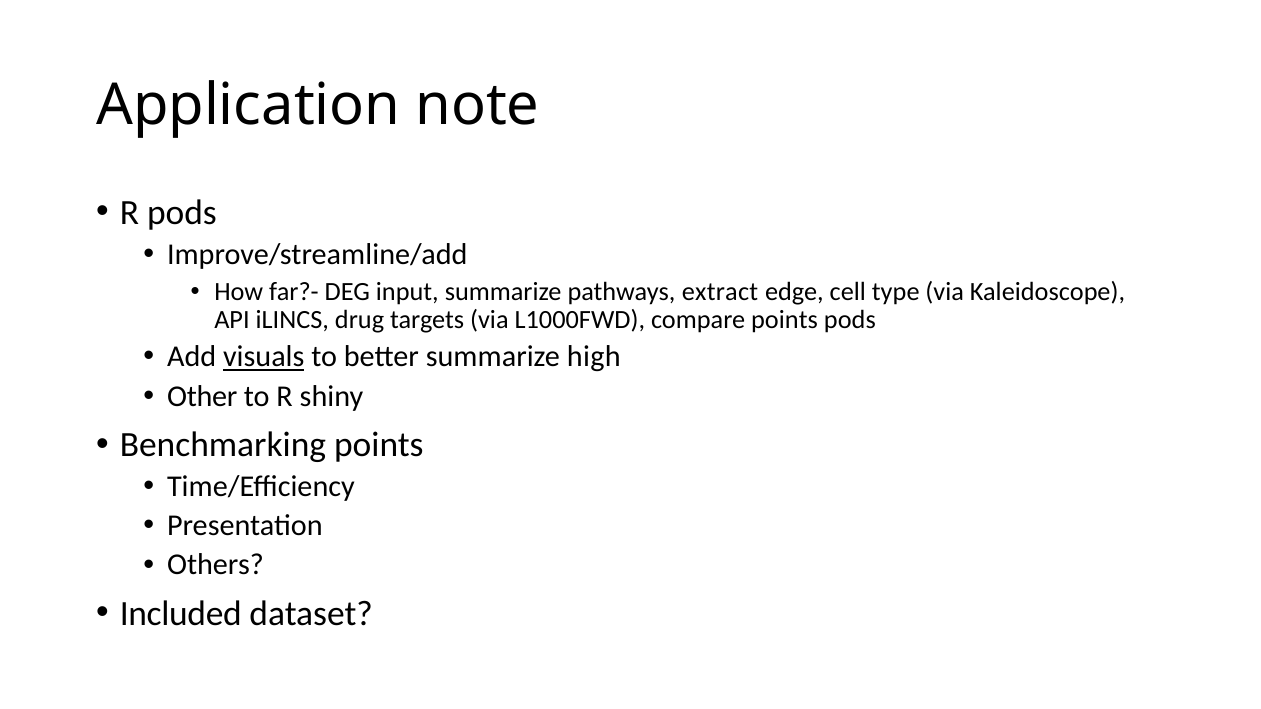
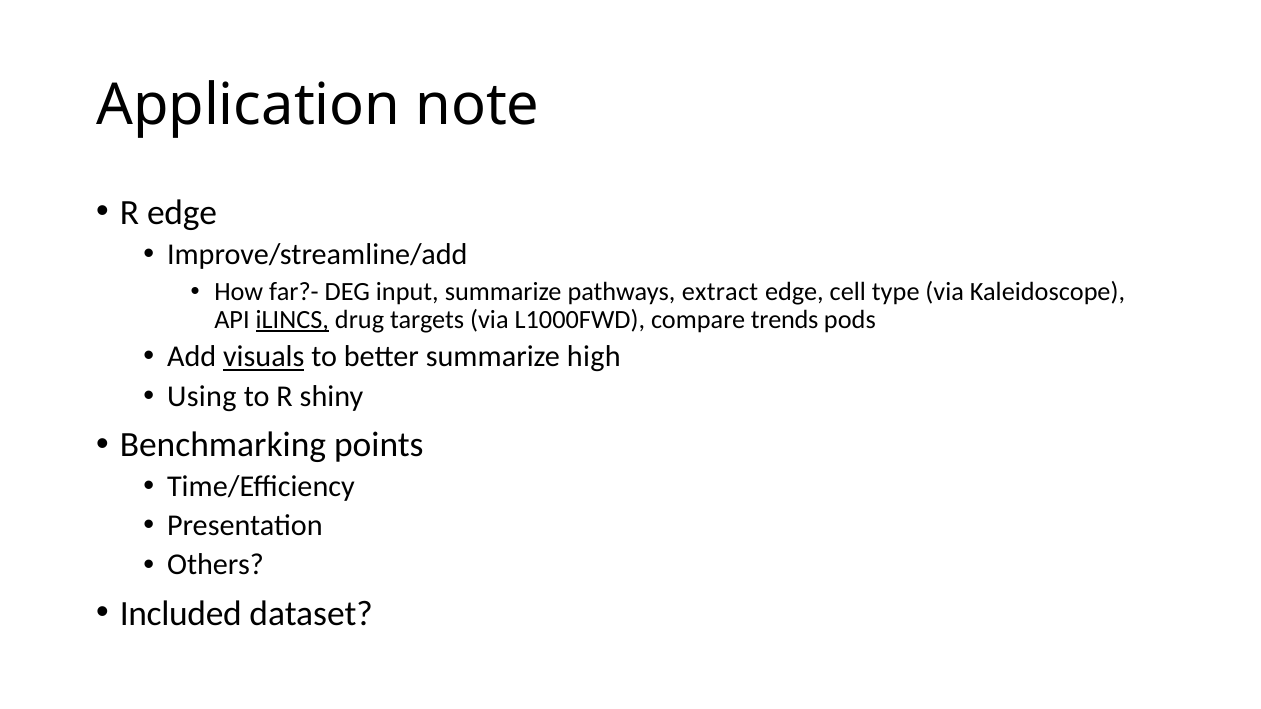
R pods: pods -> edge (182, 213)
iLINCS underline: none -> present (292, 320)
compare points: points -> trends (785, 320)
Other: Other -> Using (202, 396)
